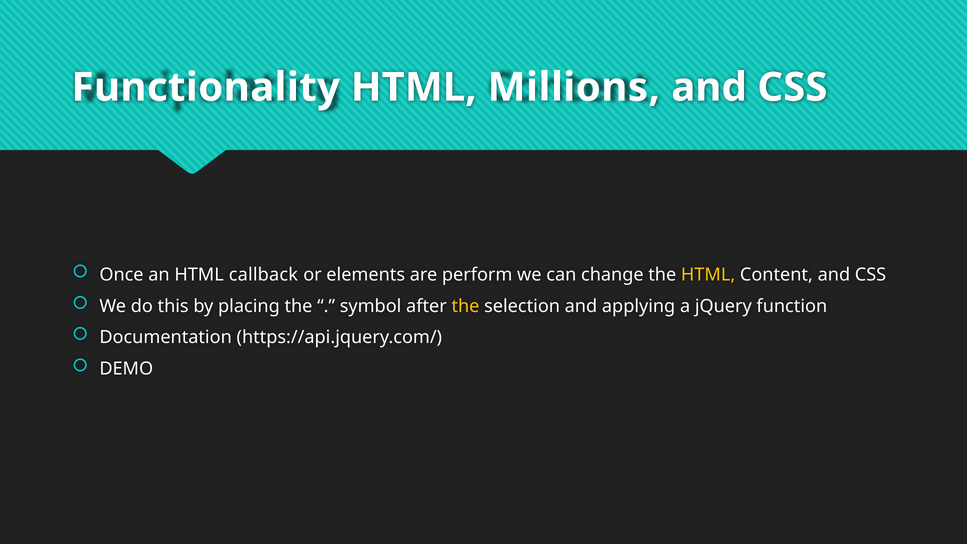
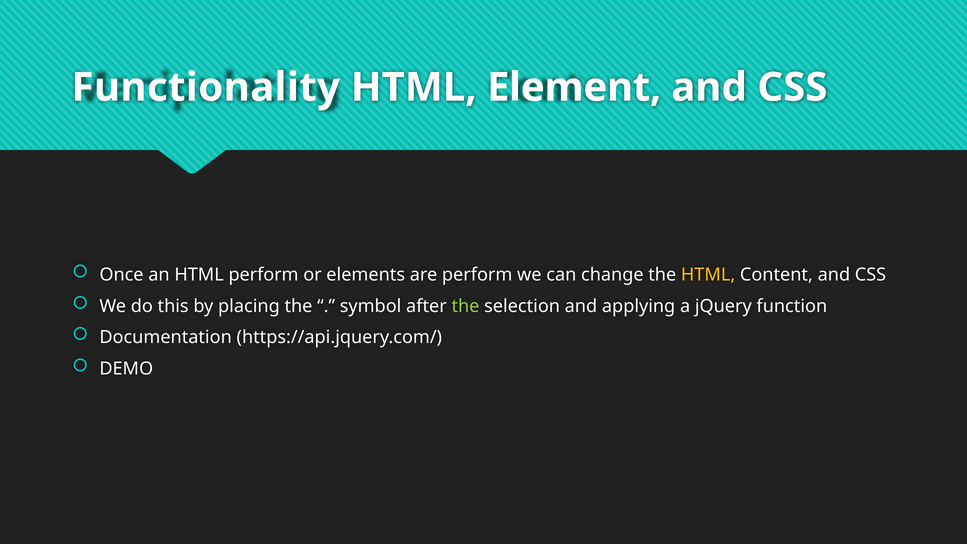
Millions: Millions -> Element (574, 87)
HTML callback: callback -> perform (264, 275)
the colour: yellow -> light green (465, 306)
